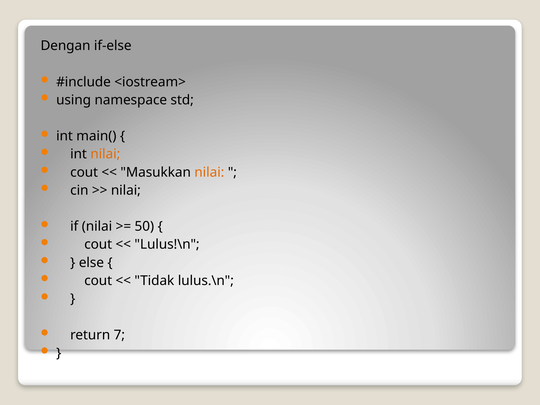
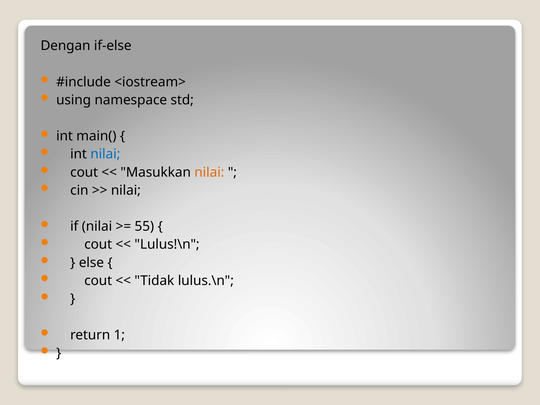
nilai colour: orange -> blue (105, 154)
50: 50 -> 55 (144, 226)
7: 7 -> 1 (119, 335)
